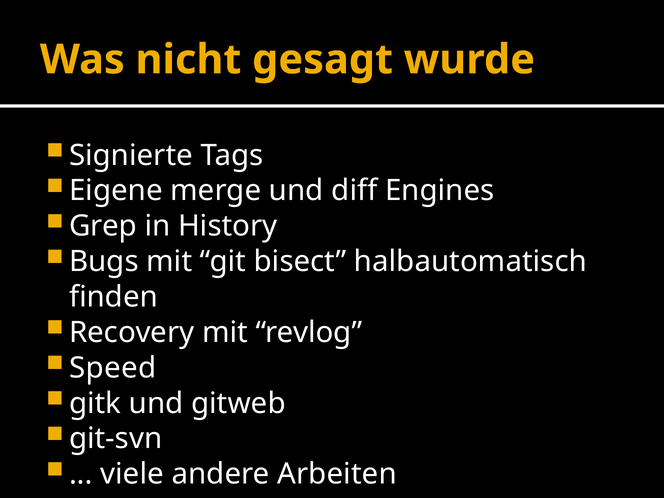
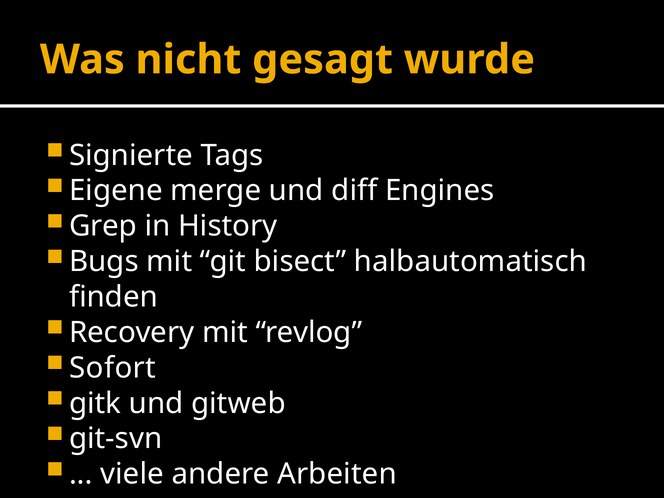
Speed: Speed -> Sofort (113, 368)
